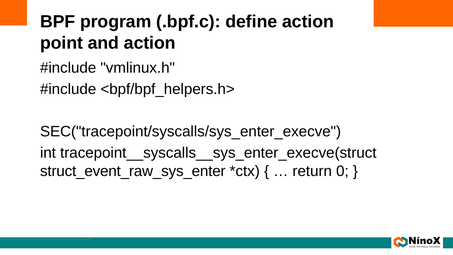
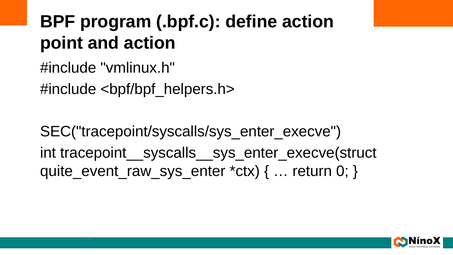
struct_event_raw_sys_enter: struct_event_raw_sys_enter -> quite_event_raw_sys_enter (133, 171)
